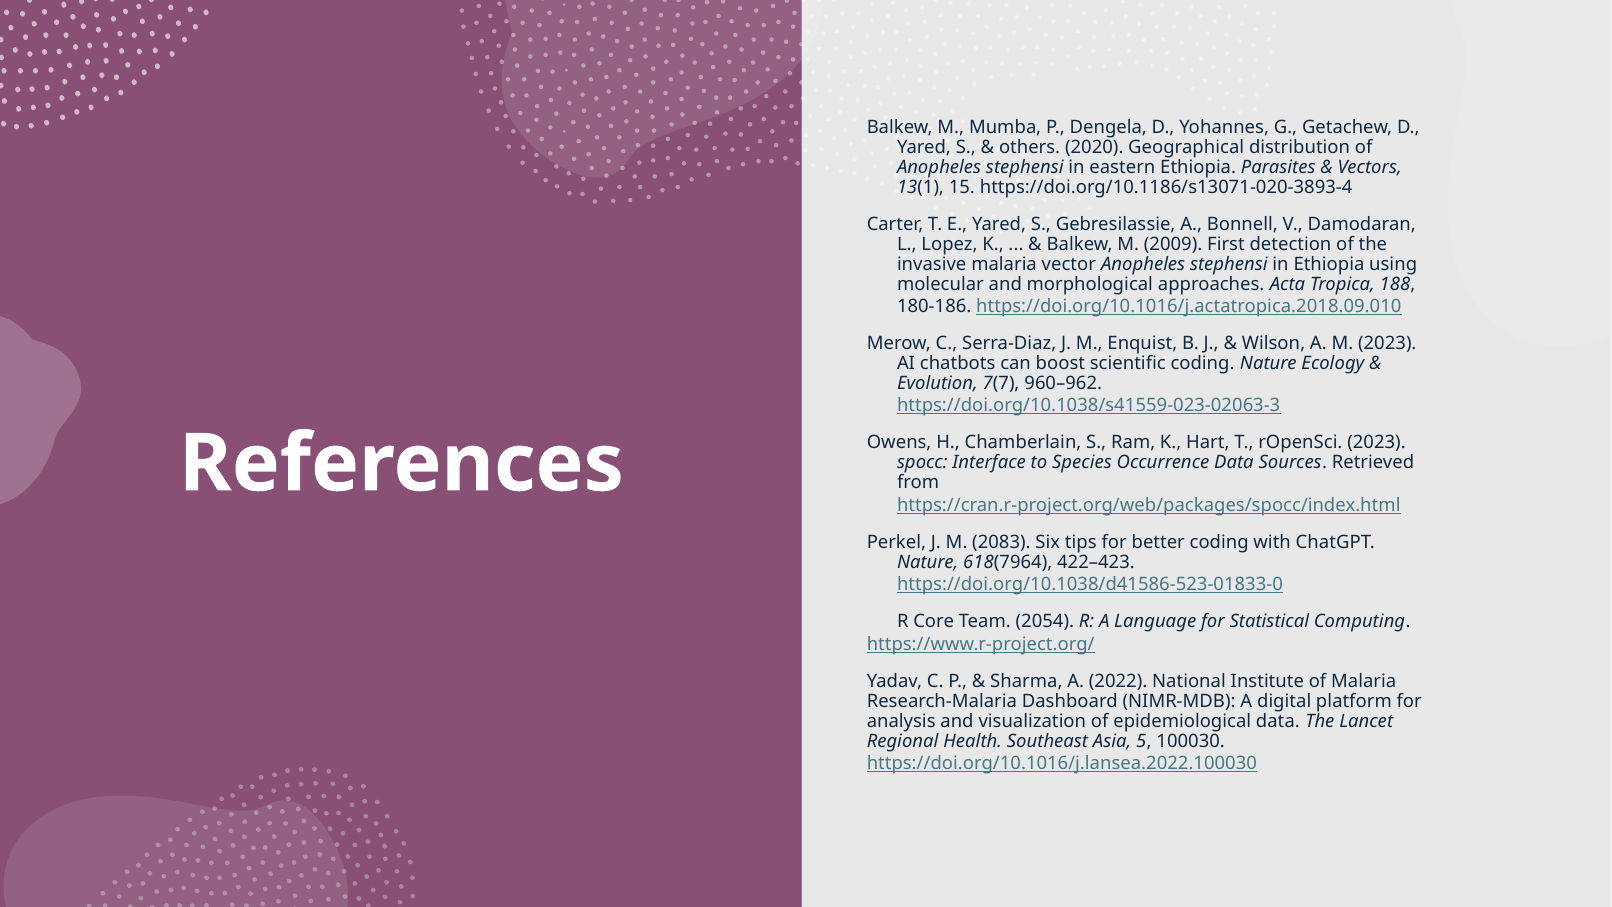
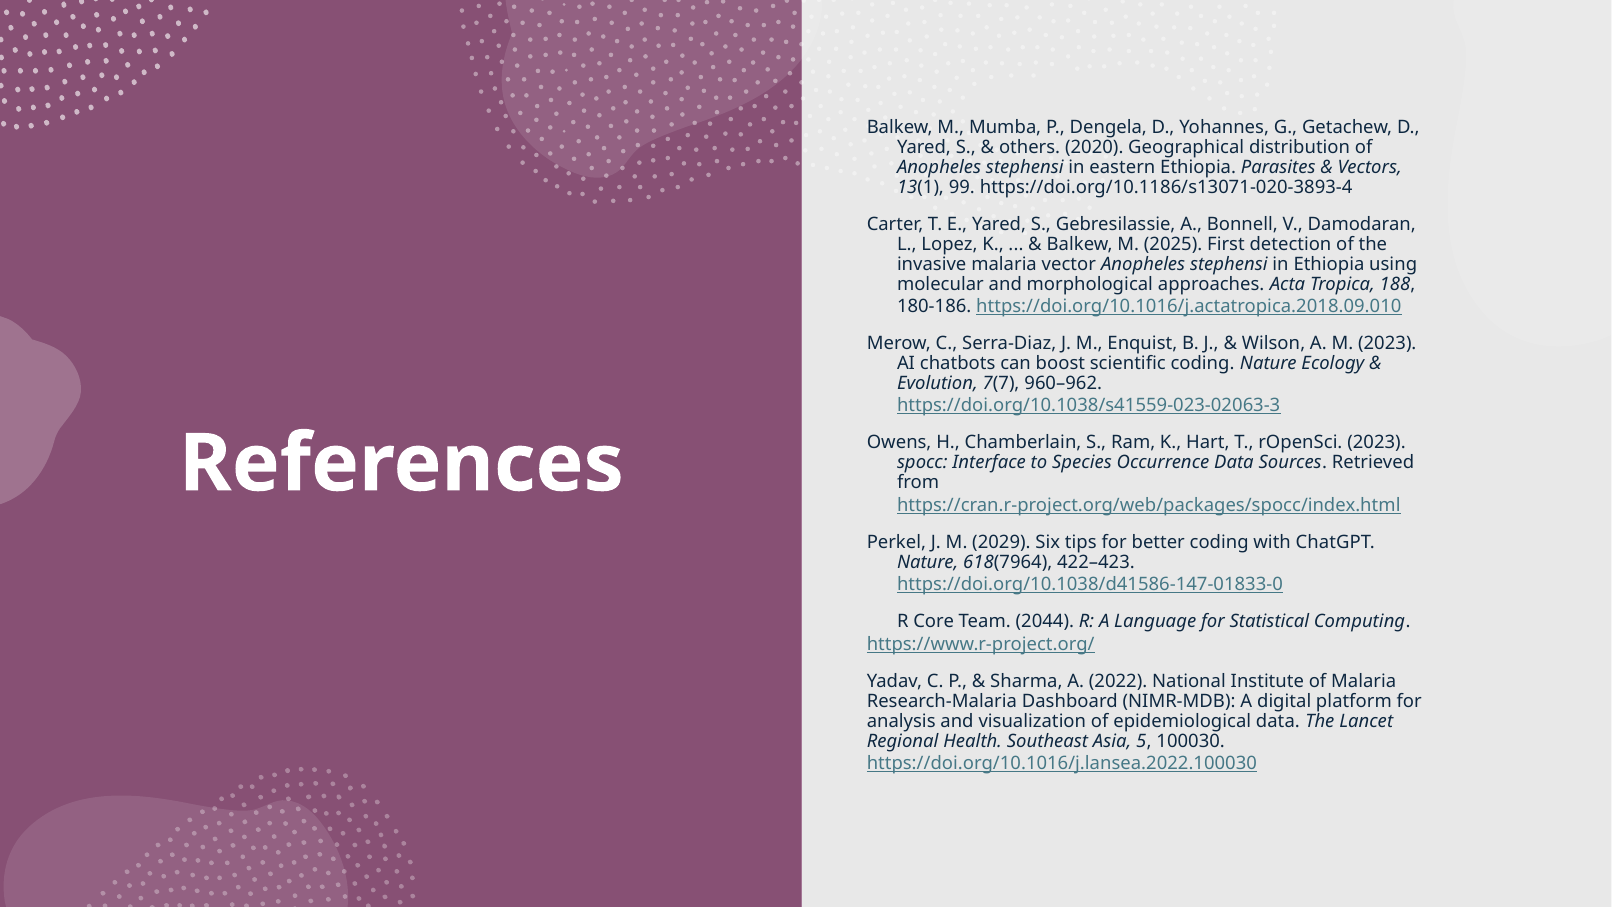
15: 15 -> 99 (962, 187)
2009: 2009 -> 2025 (1173, 244)
2083: 2083 -> 2029 (1001, 542)
https://doi.org/10.1038/d41586-523-01833-0: https://doi.org/10.1038/d41586-523-01833-0 -> https://doi.org/10.1038/d41586-147-01833-0 (1090, 584)
2054: 2054 -> 2044 (1045, 622)
